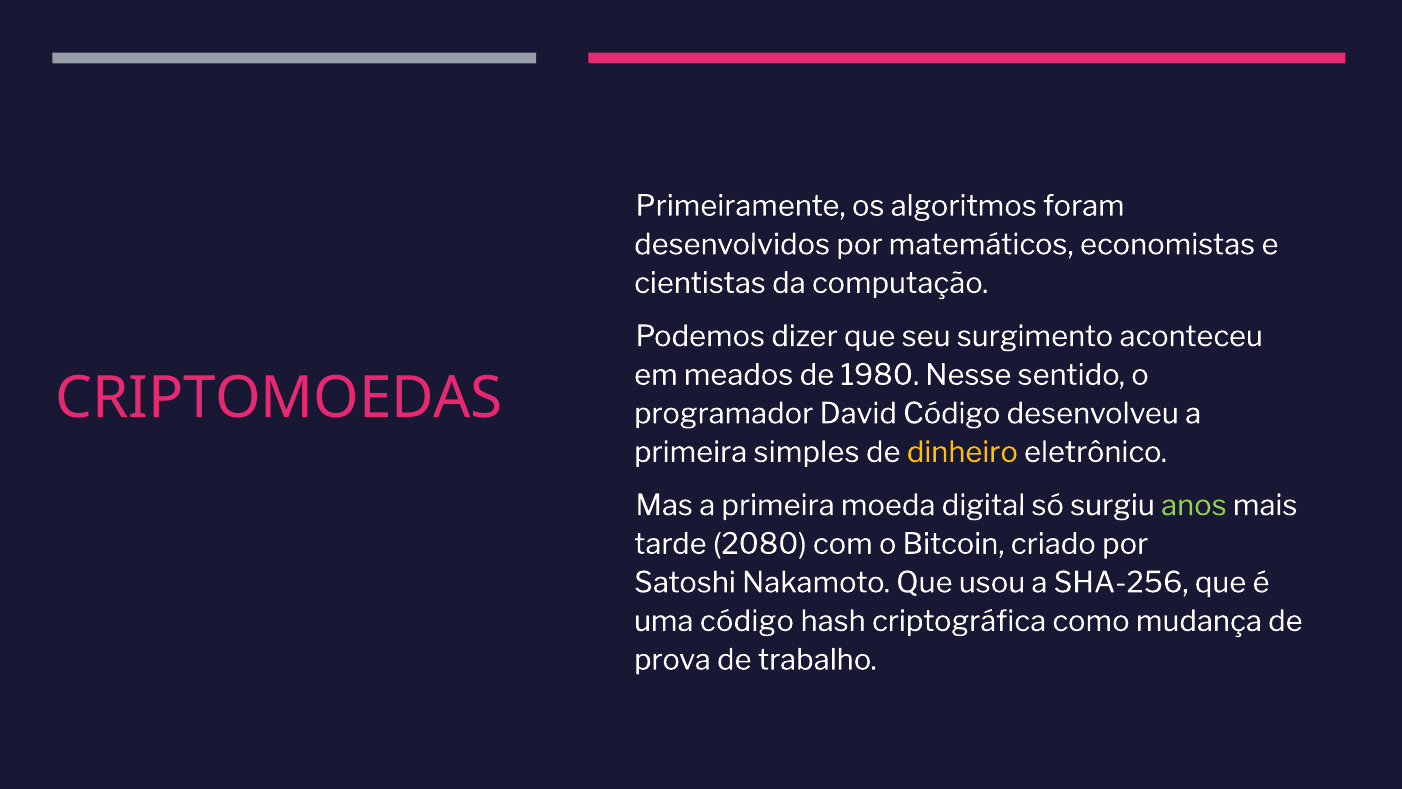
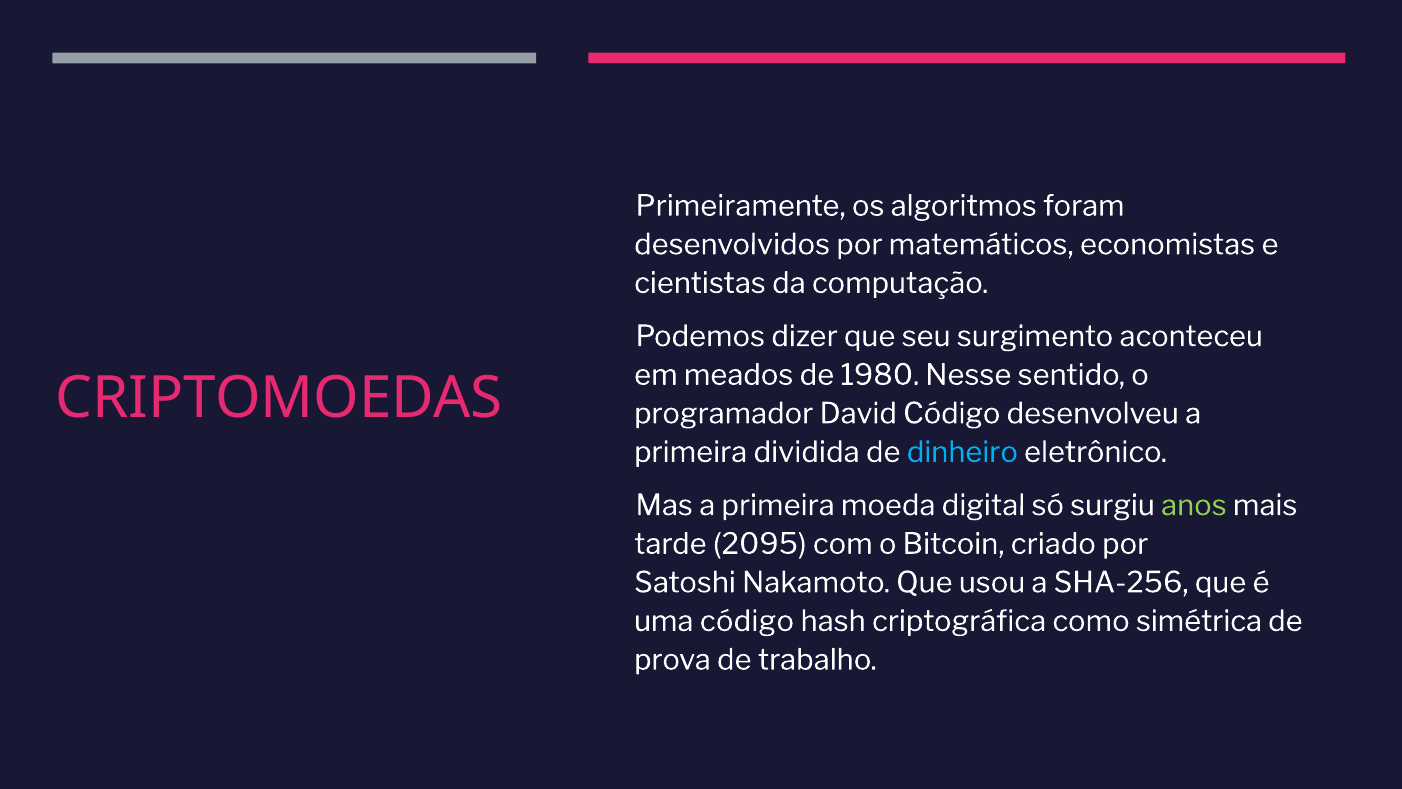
simples: simples -> dividida (807, 452)
dinheiro colour: yellow -> light blue (962, 452)
2080: 2080 -> 2095 (760, 544)
mudança: mudança -> simétrica (1199, 621)
